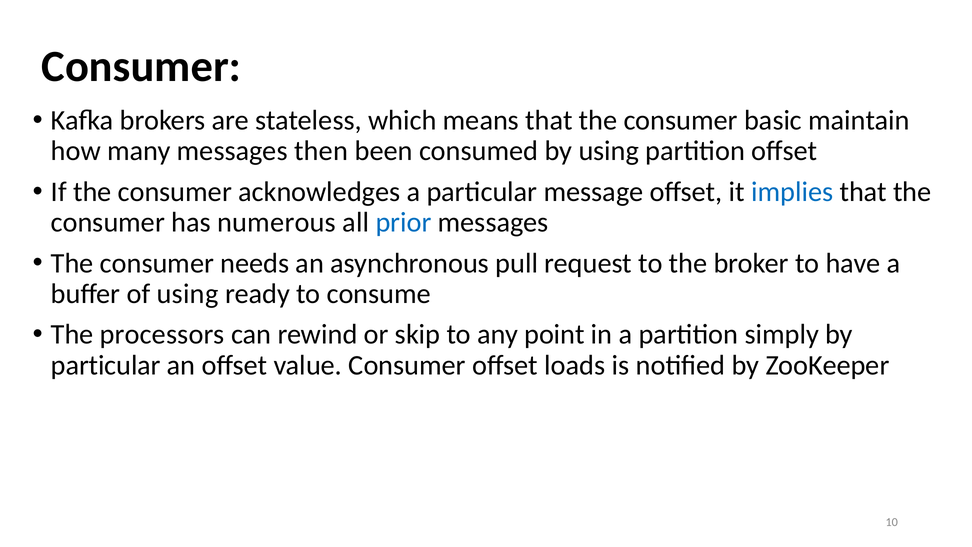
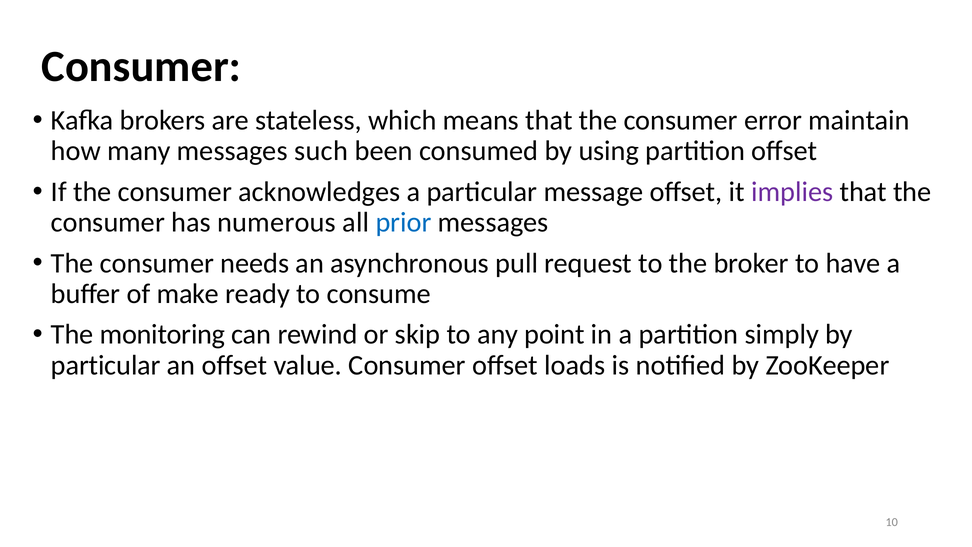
basic: basic -> error (773, 120)
then: then -> such (321, 151)
implies colour: blue -> purple (792, 192)
of using: using -> make (188, 294)
processors: processors -> monitoring (162, 334)
